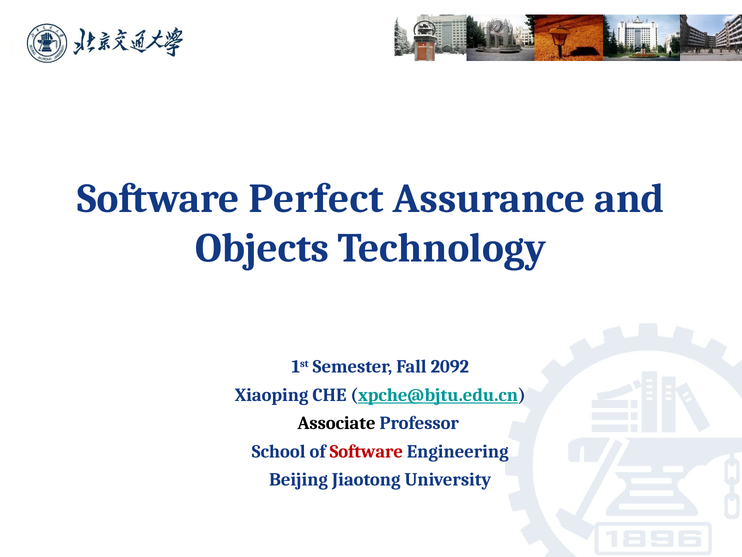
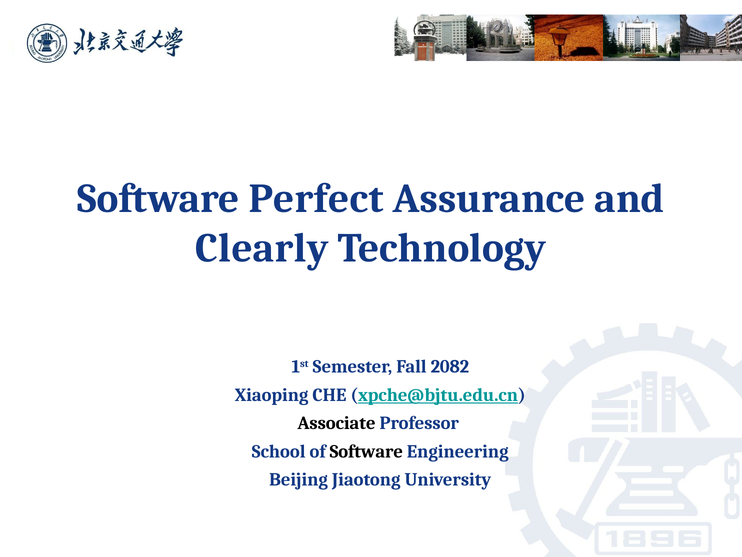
Objects: Objects -> Clearly (262, 248)
2092: 2092 -> 2082 (450, 366)
Software colour: red -> black (366, 451)
